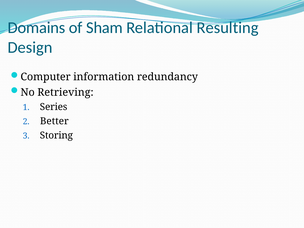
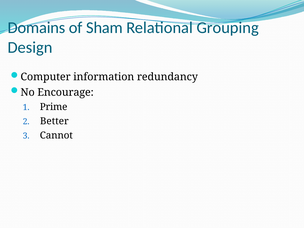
Resulting: Resulting -> Grouping (228, 28)
Retrieving: Retrieving -> Encourage (66, 92)
Series: Series -> Prime (54, 107)
Storing: Storing -> Cannot (56, 135)
